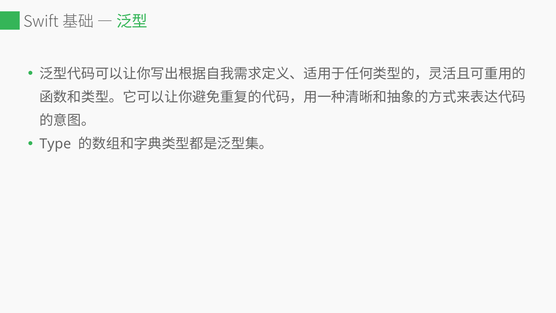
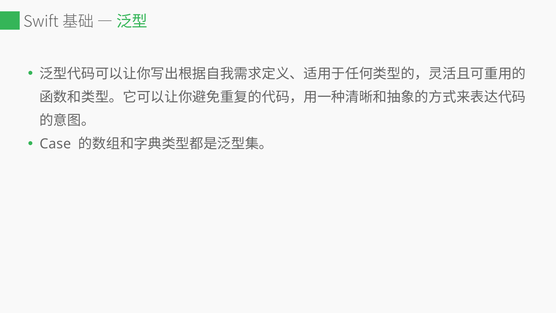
Type: Type -> Case (55, 144)
